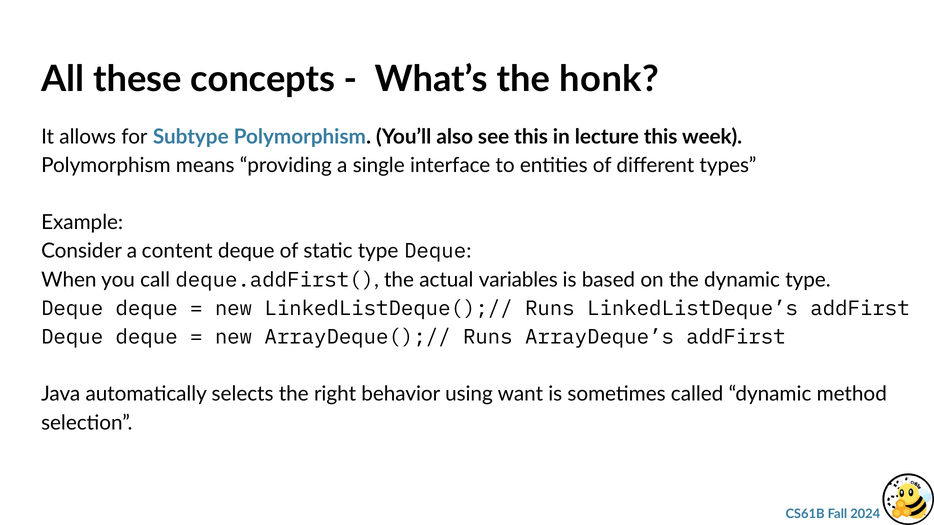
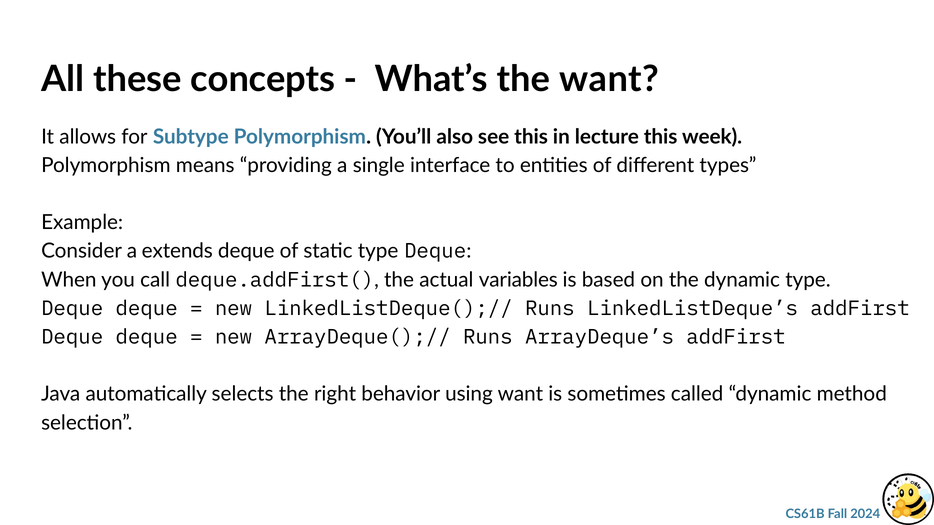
the honk: honk -> want (609, 79)
content: content -> extends (177, 251)
